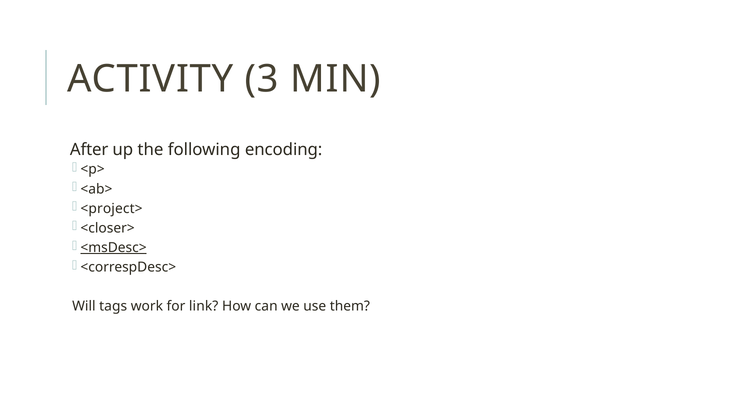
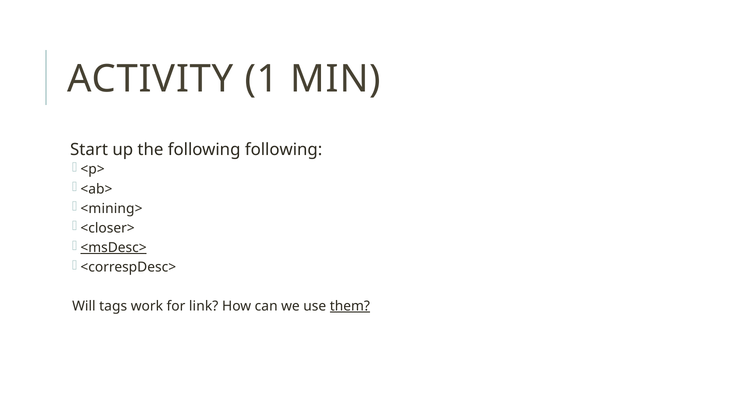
3: 3 -> 1 (262, 79)
After: After -> Start (89, 150)
following encoding: encoding -> following (284, 150)
<project>: <project> -> <mining> (112, 208)
them underline: none -> present (350, 306)
